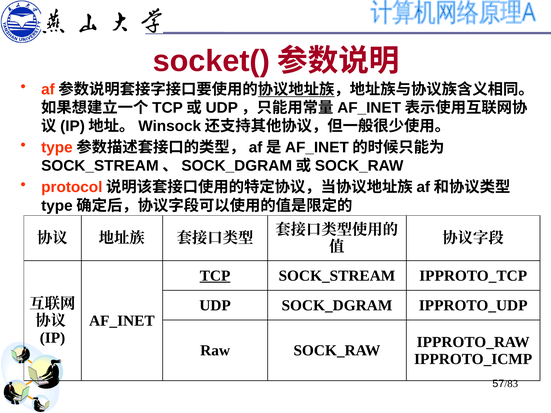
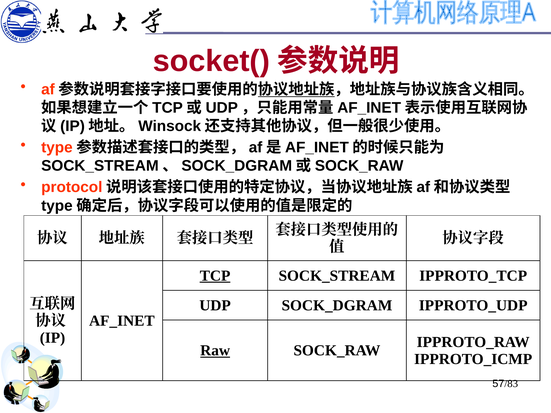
Raw underline: none -> present (215, 351)
